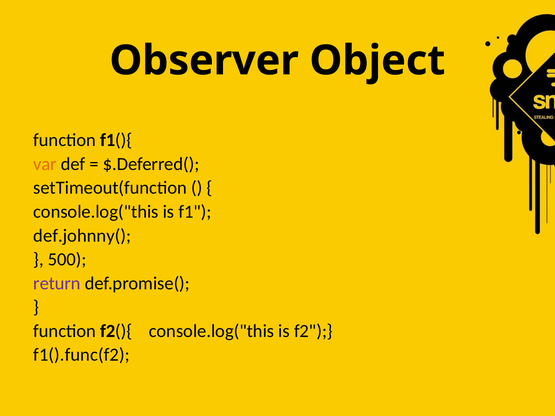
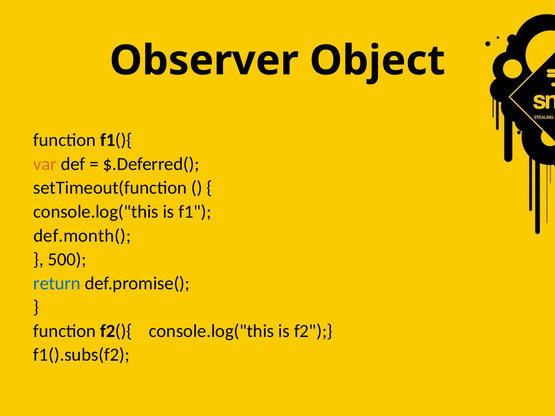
def.johnny(: def.johnny( -> def.month( (82, 236)
return colour: purple -> blue (57, 283)
f1().func(f2: f1().func(f2 -> f1().subs(f2 (82, 355)
